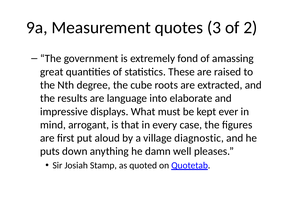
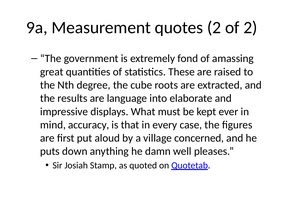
quotes 3: 3 -> 2 (214, 27)
arrogant: arrogant -> accuracy (89, 125)
diagnostic: diagnostic -> concerned (199, 138)
